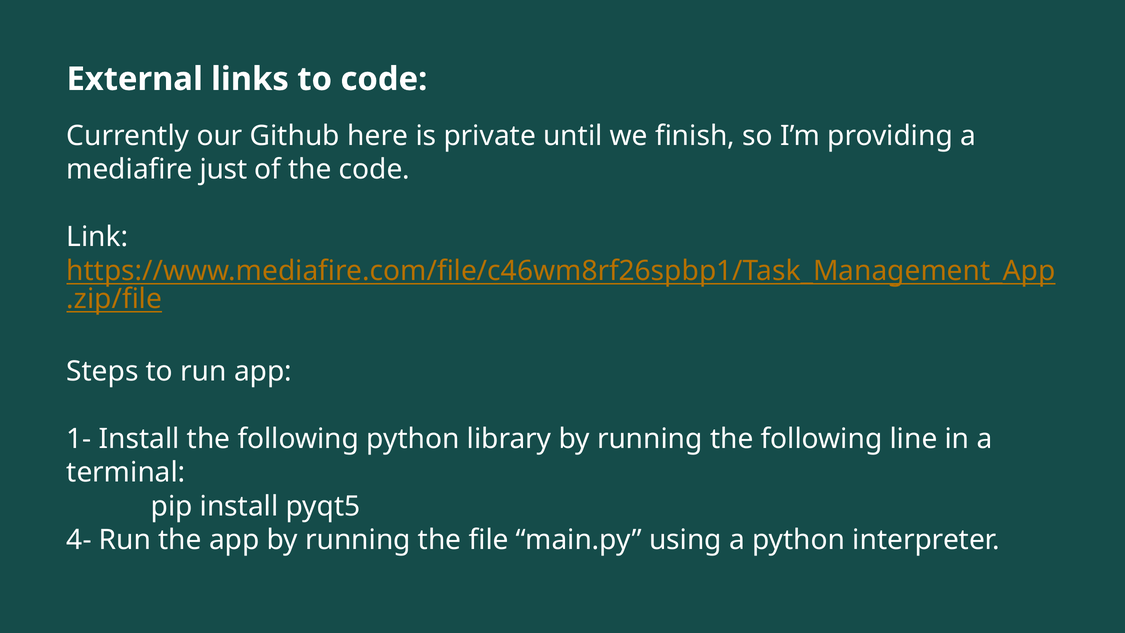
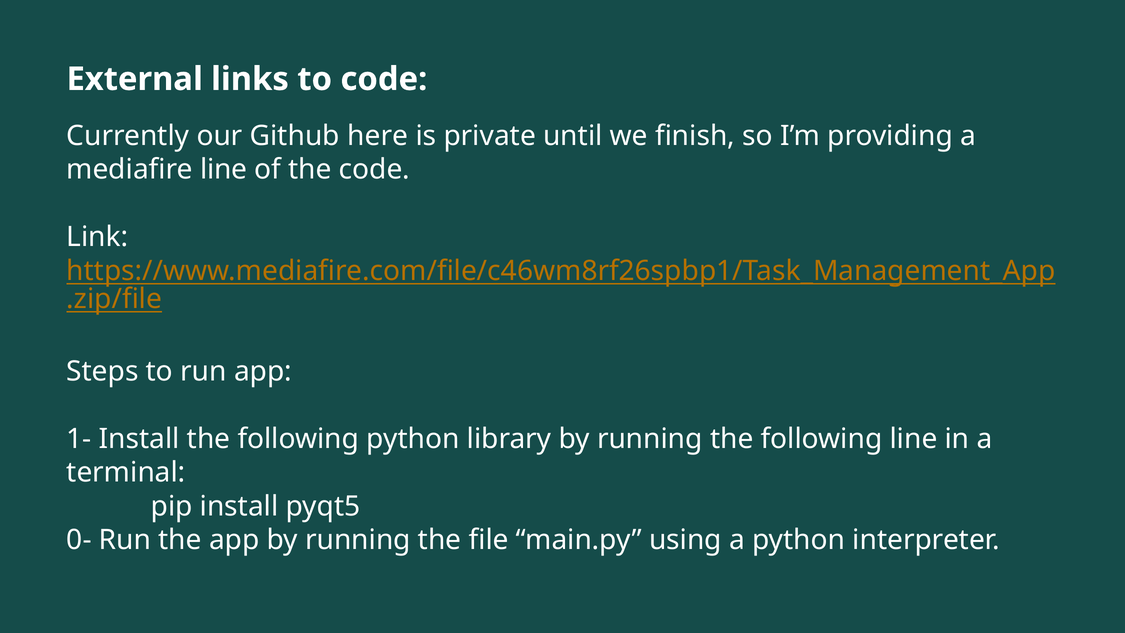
mediafire just: just -> line (224, 170)
4-: 4- -> 0- (79, 540)
